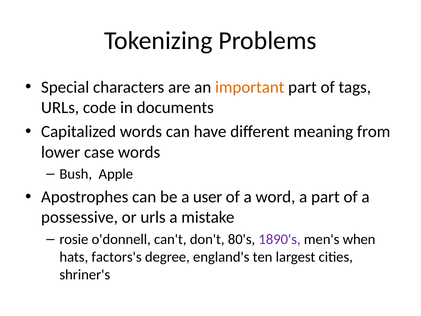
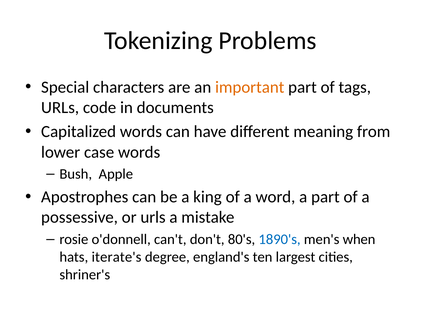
user: user -> king (207, 197)
1890's colour: purple -> blue (280, 239)
factors's: factors's -> iterate's (117, 257)
